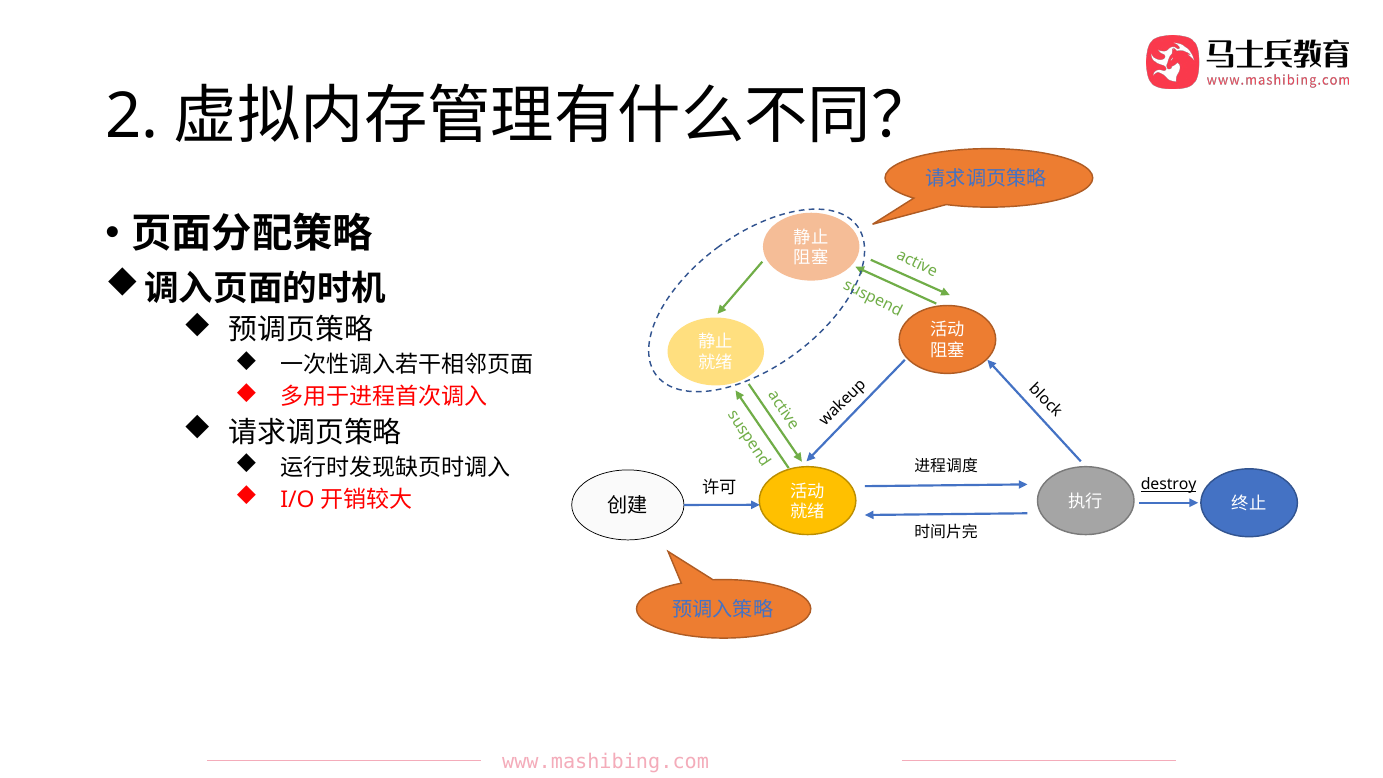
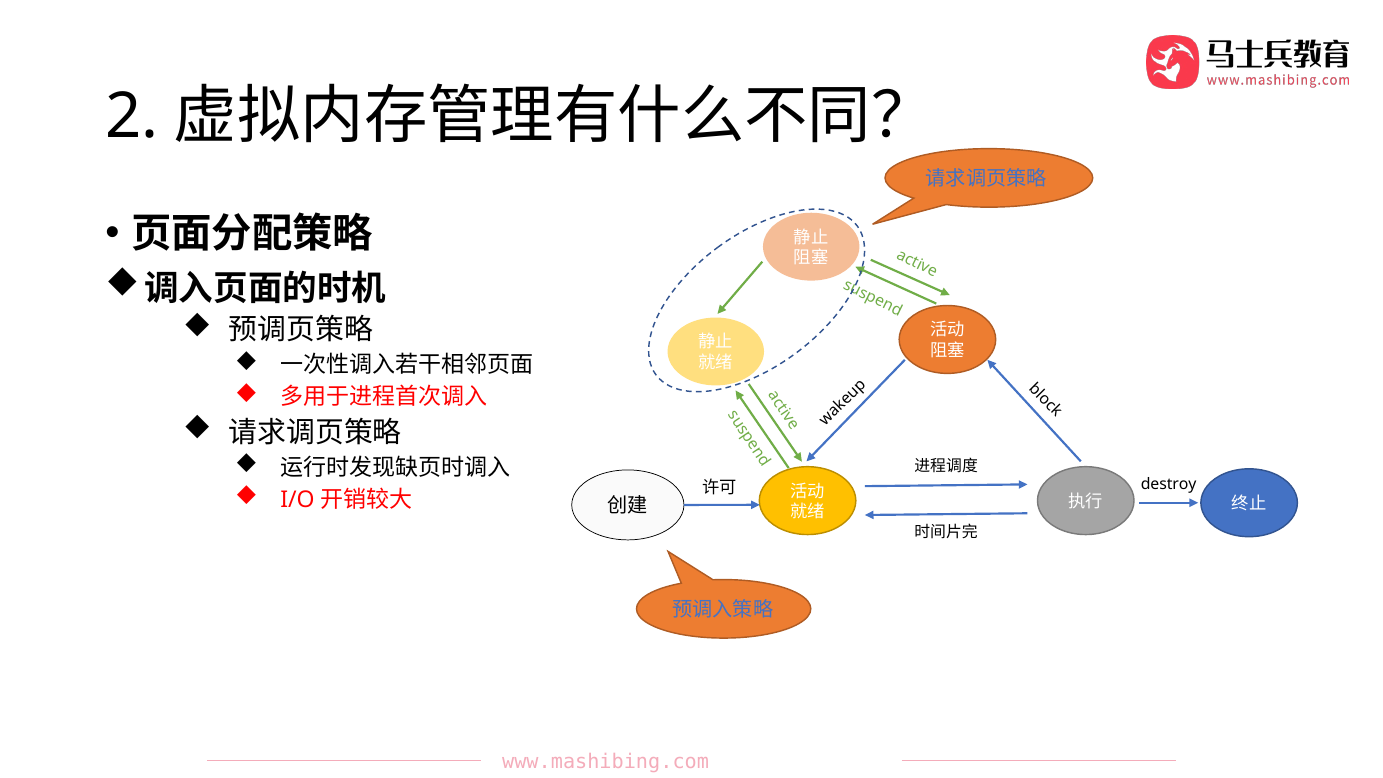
destroy underline: present -> none (1169, 484)
